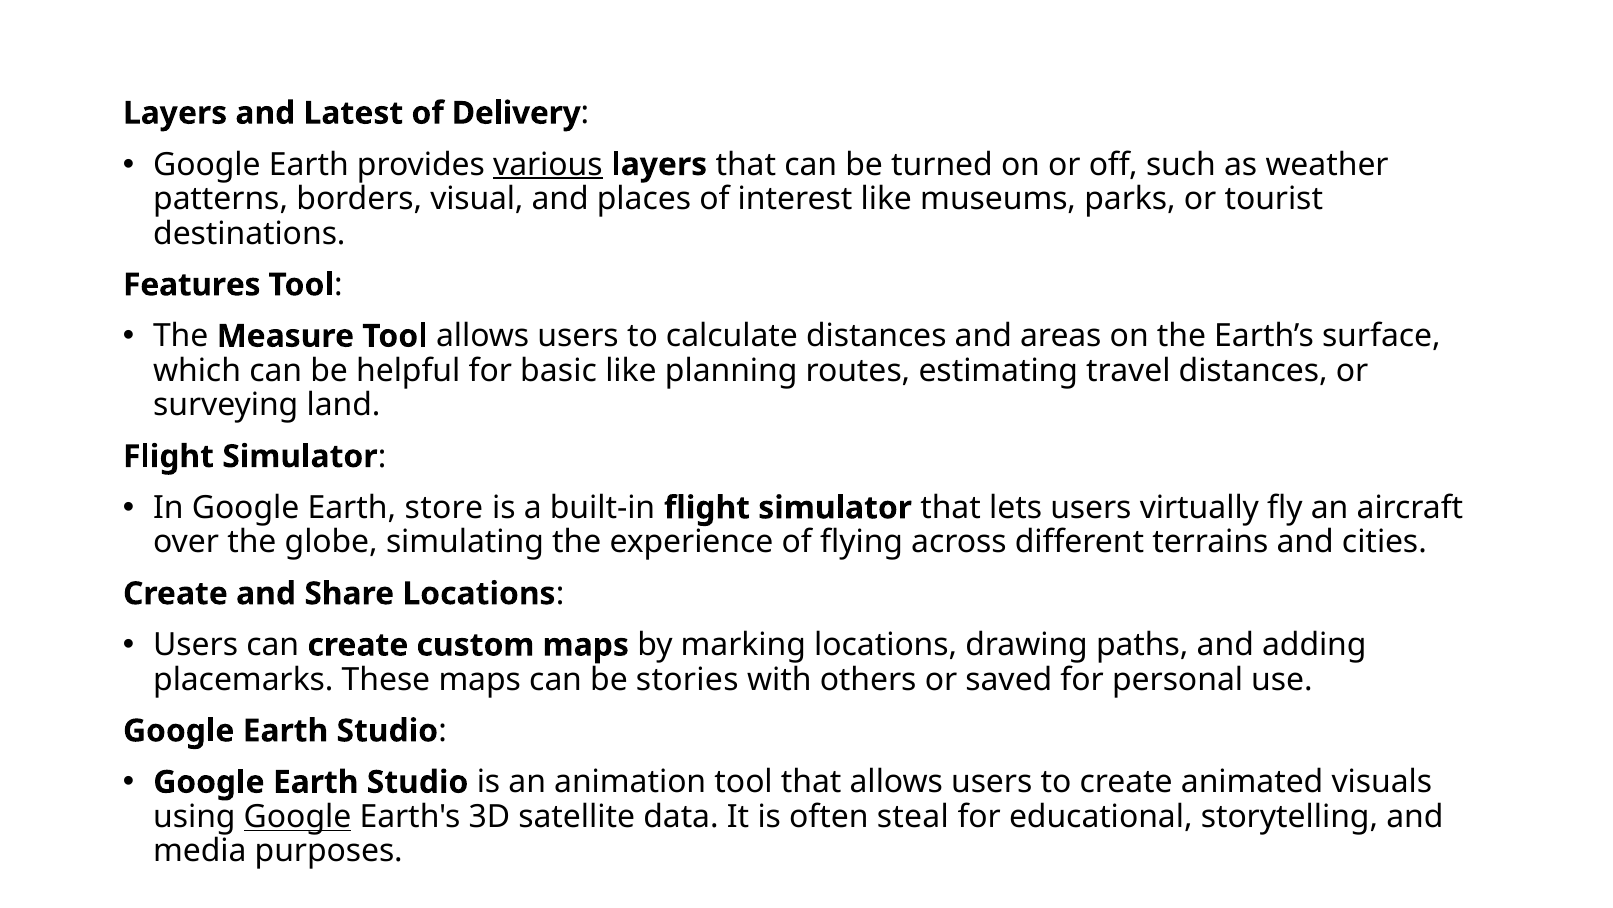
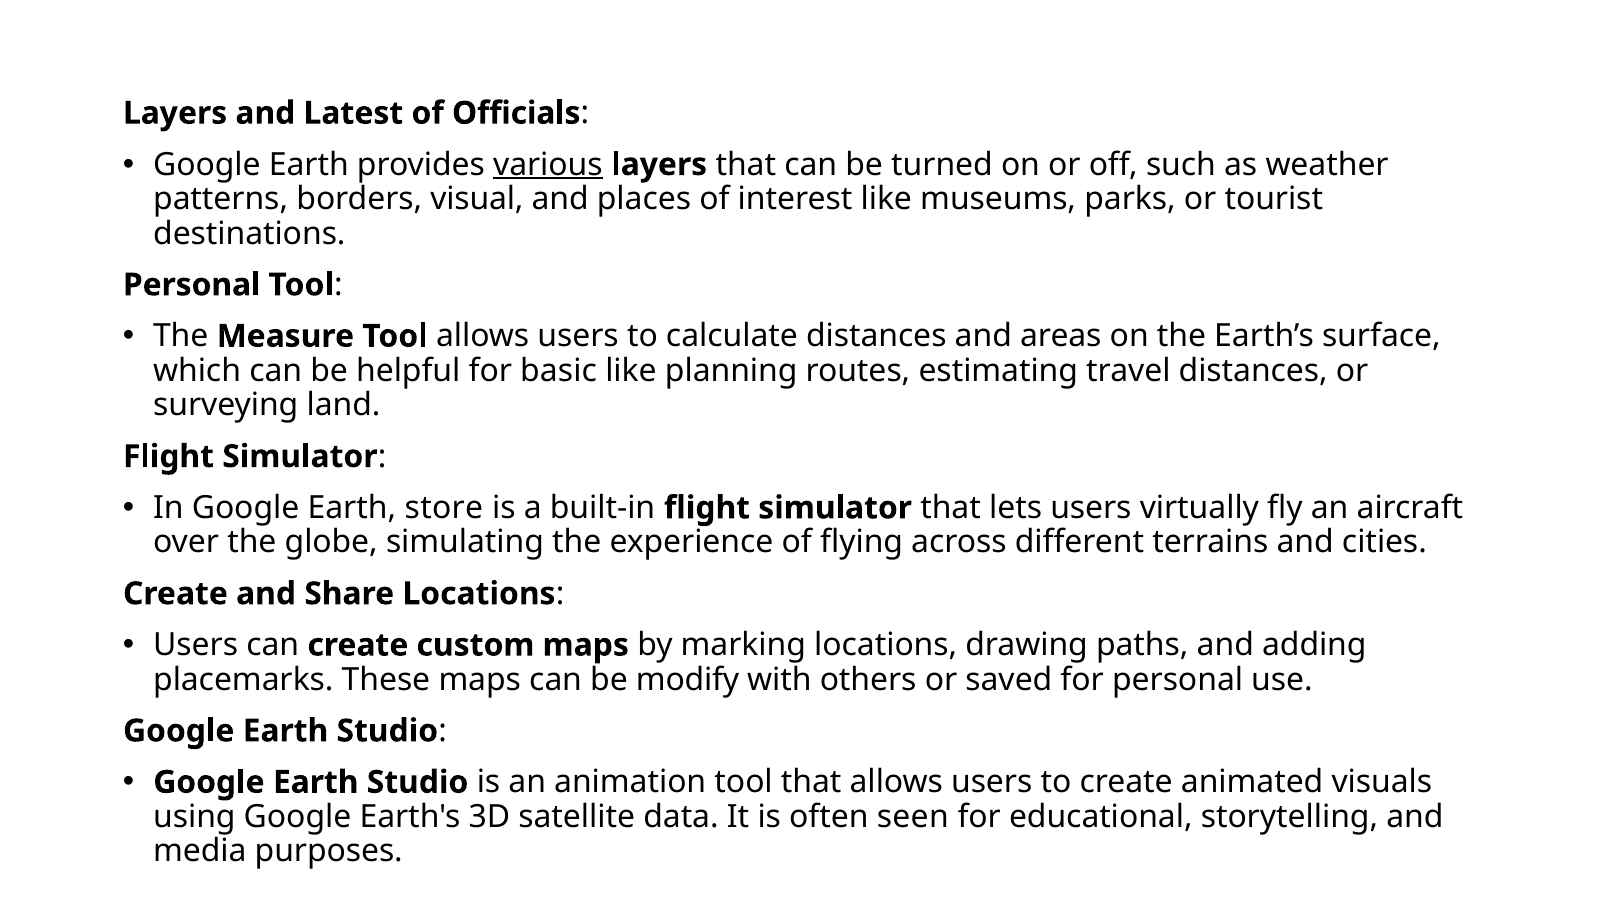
Delivery: Delivery -> Officials (516, 113)
Features: Features -> Personal (192, 285)
stories: stories -> modify (688, 679)
Google underline: present -> none (298, 816)
steal: steal -> seen (913, 816)
